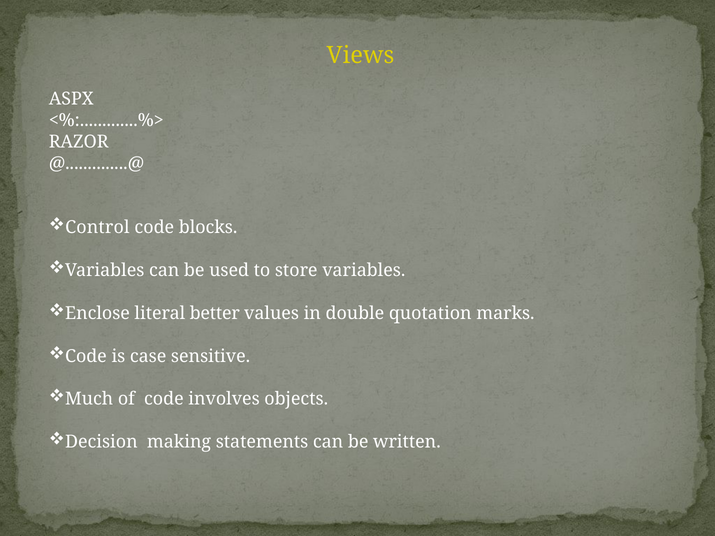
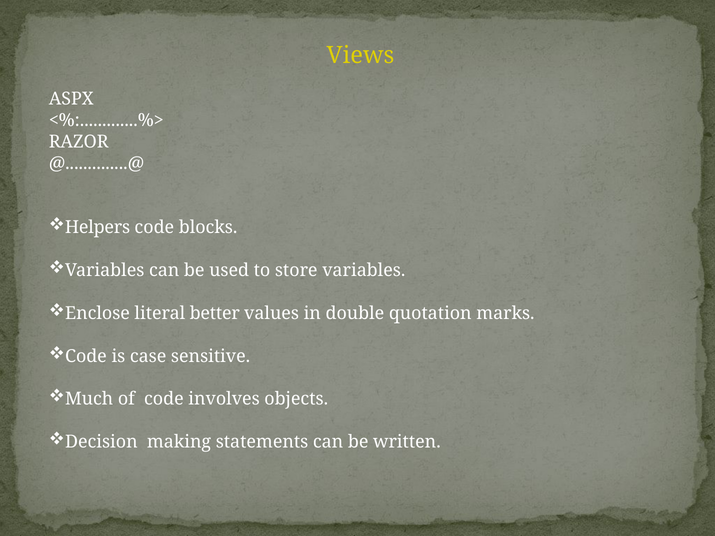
Control: Control -> Helpers (98, 228)
